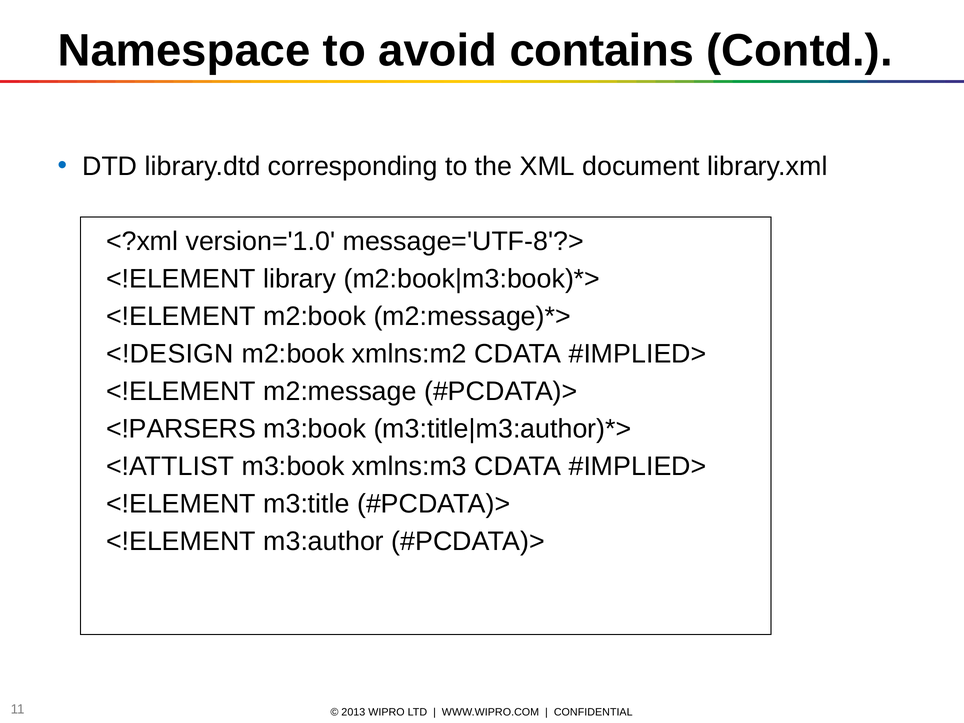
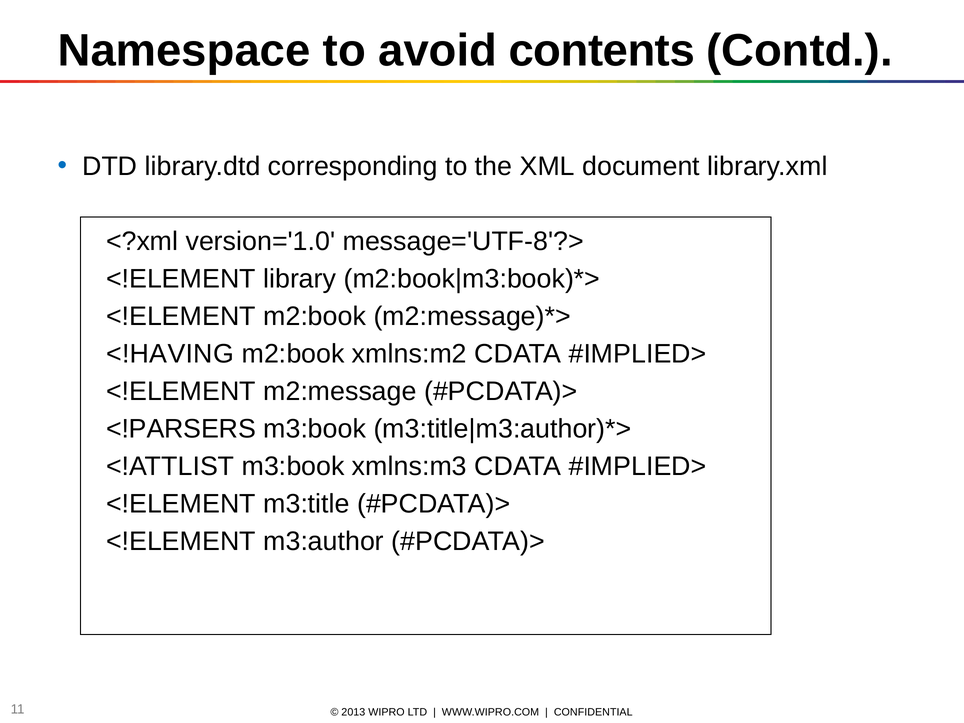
contains: contains -> contents (602, 51)
<!DESIGN: <!DESIGN -> <!HAVING (170, 354)
